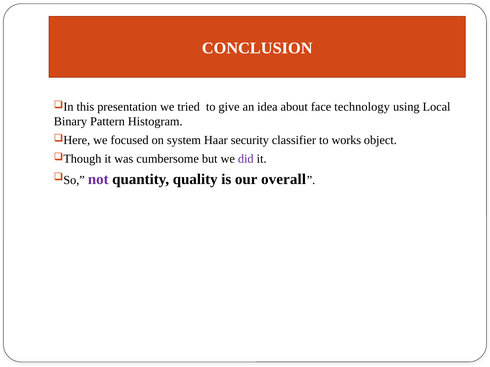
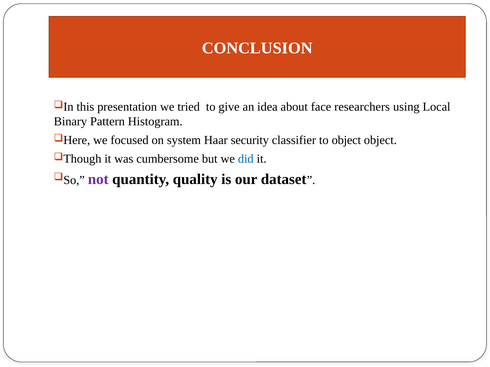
technology: technology -> researchers (362, 107)
to works: works -> object (346, 140)
did colour: purple -> blue (246, 159)
overall: overall -> dataset (284, 179)
